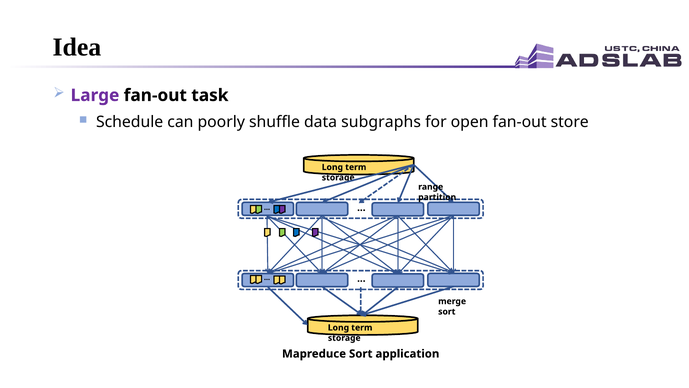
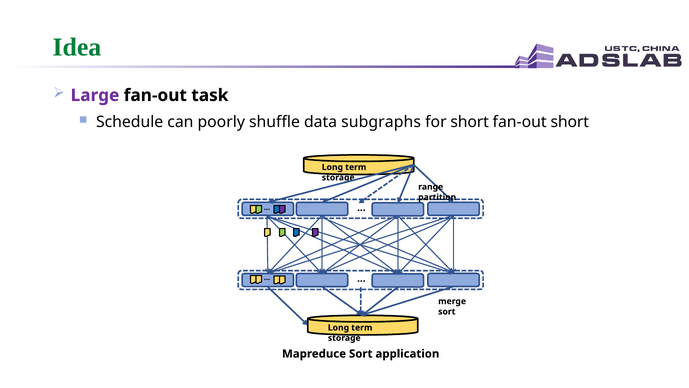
Idea colour: black -> green (77, 47)
for open: open -> short (470, 122)
fan-out store: store -> short (570, 122)
